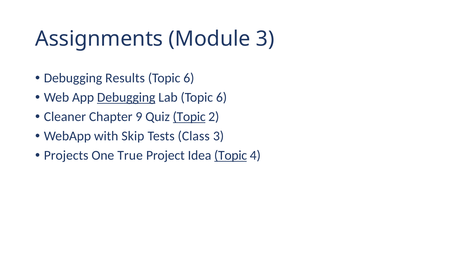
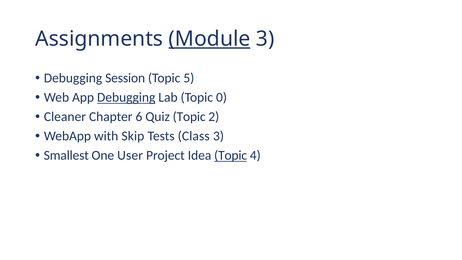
Module underline: none -> present (210, 39)
Results: Results -> Session (125, 78)
6: 6 -> 5 (189, 78)
Lab Topic 6: 6 -> 0 (221, 97)
9: 9 -> 6 (139, 117)
Topic underline: present -> none (189, 117)
Projects: Projects -> Smallest (66, 155)
True: True -> User (130, 155)
